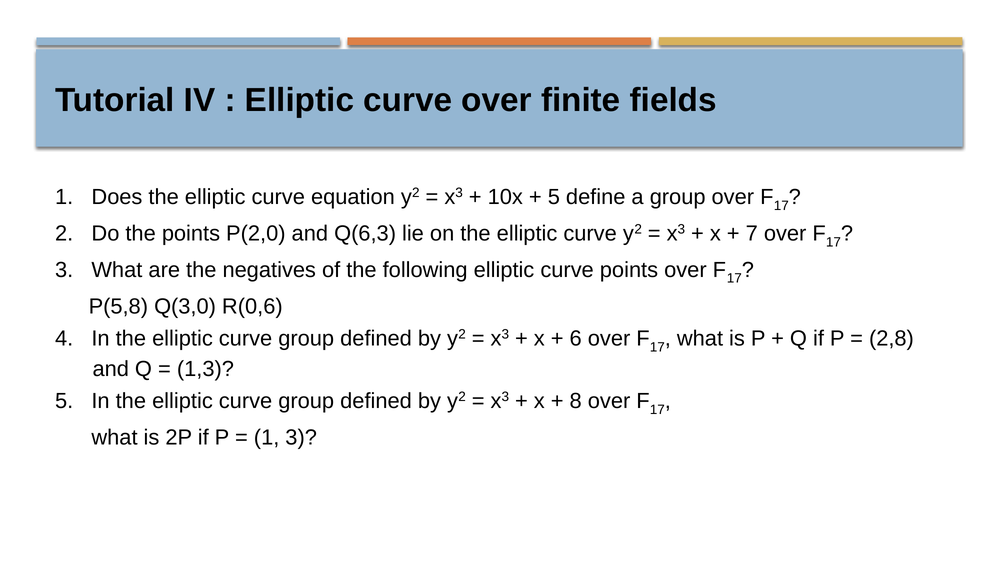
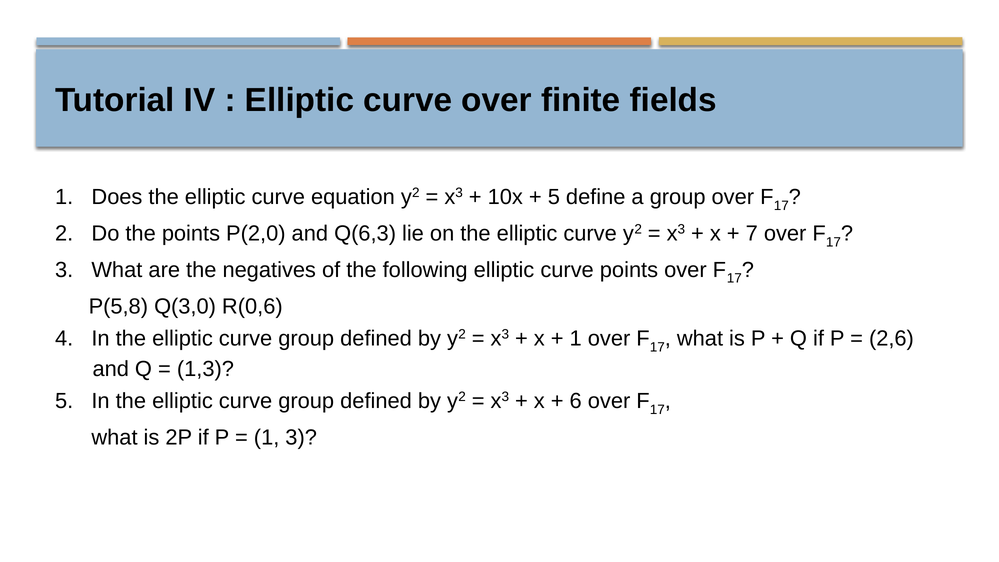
6: 6 -> 1 (576, 338)
2,8: 2,8 -> 2,6 (891, 338)
8: 8 -> 6 (576, 401)
